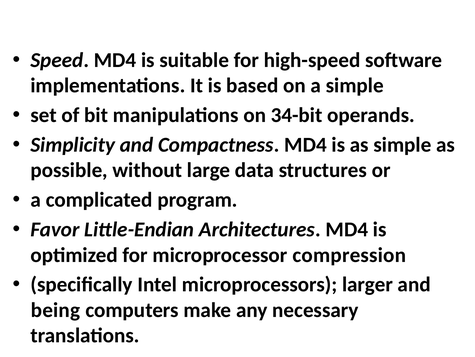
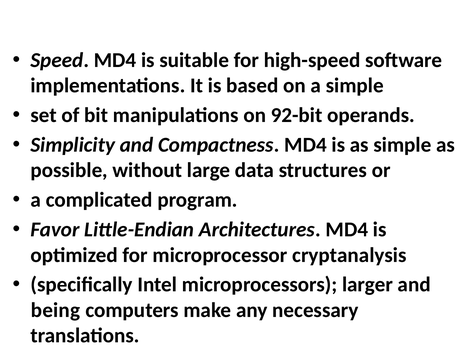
34-bit: 34-bit -> 92-bit (297, 115)
compression: compression -> cryptanalysis (349, 254)
